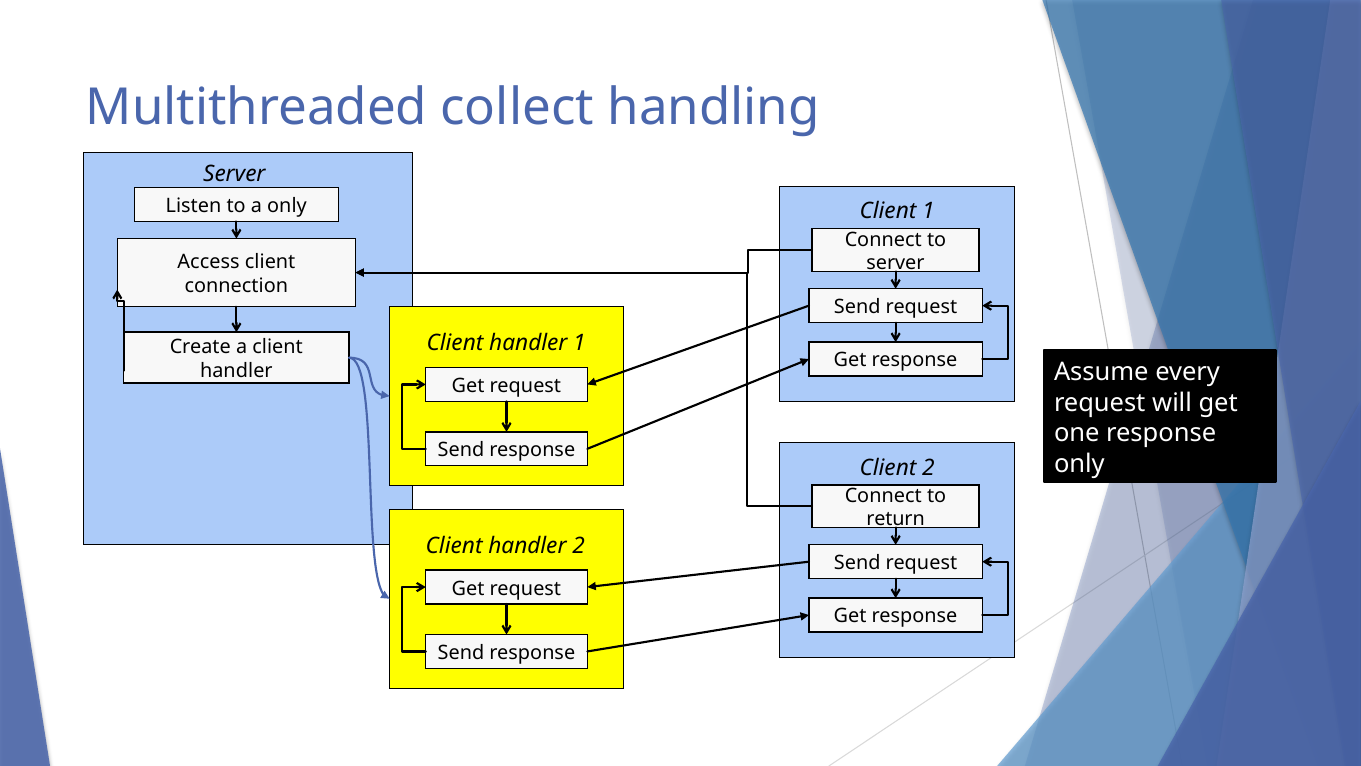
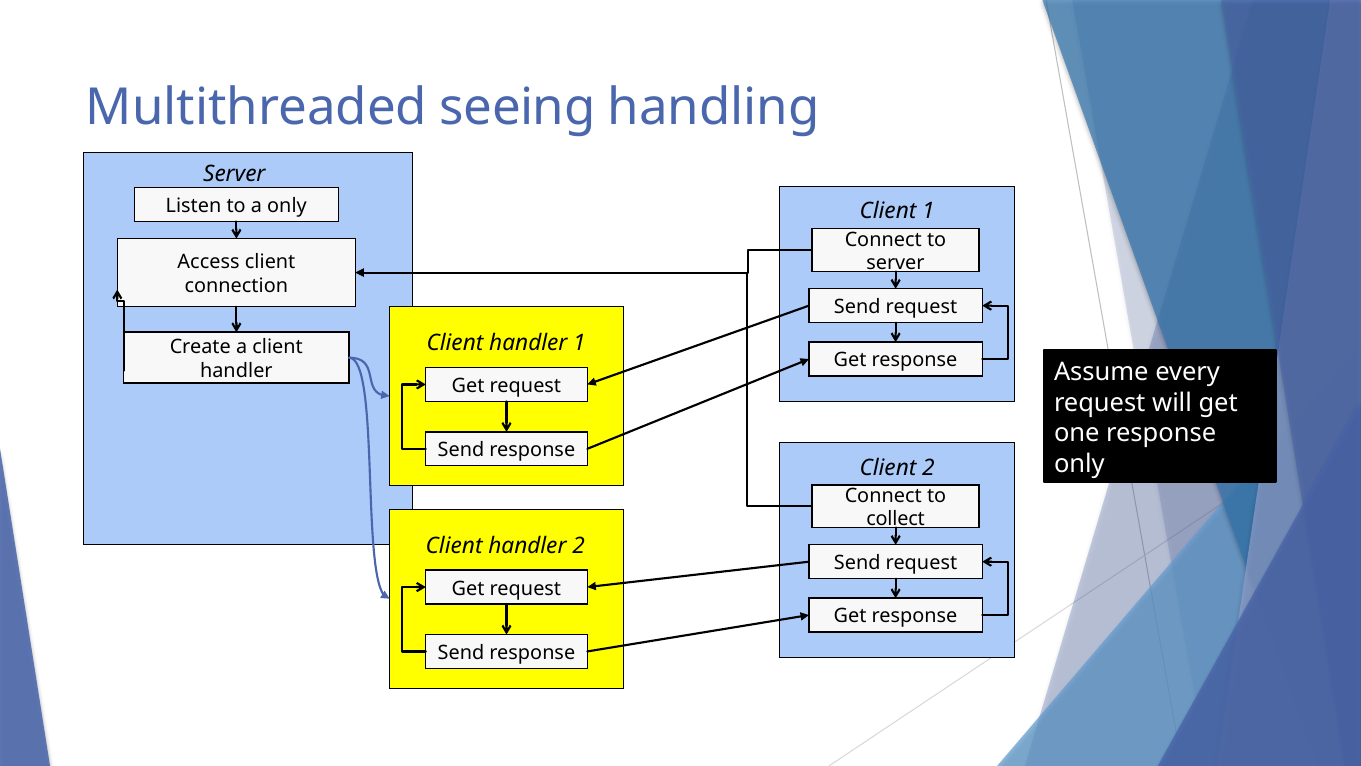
collect: collect -> seeing (518, 107)
return: return -> collect (896, 519)
